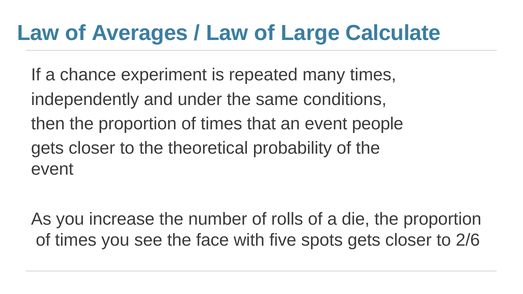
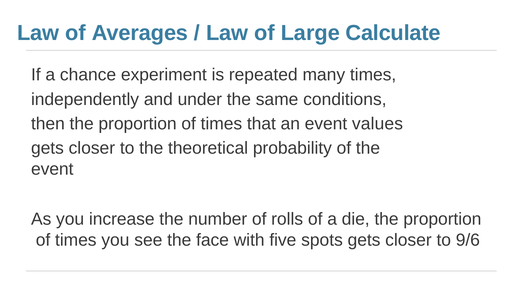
people: people -> values (377, 124)
2/6: 2/6 -> 9/6 (468, 240)
